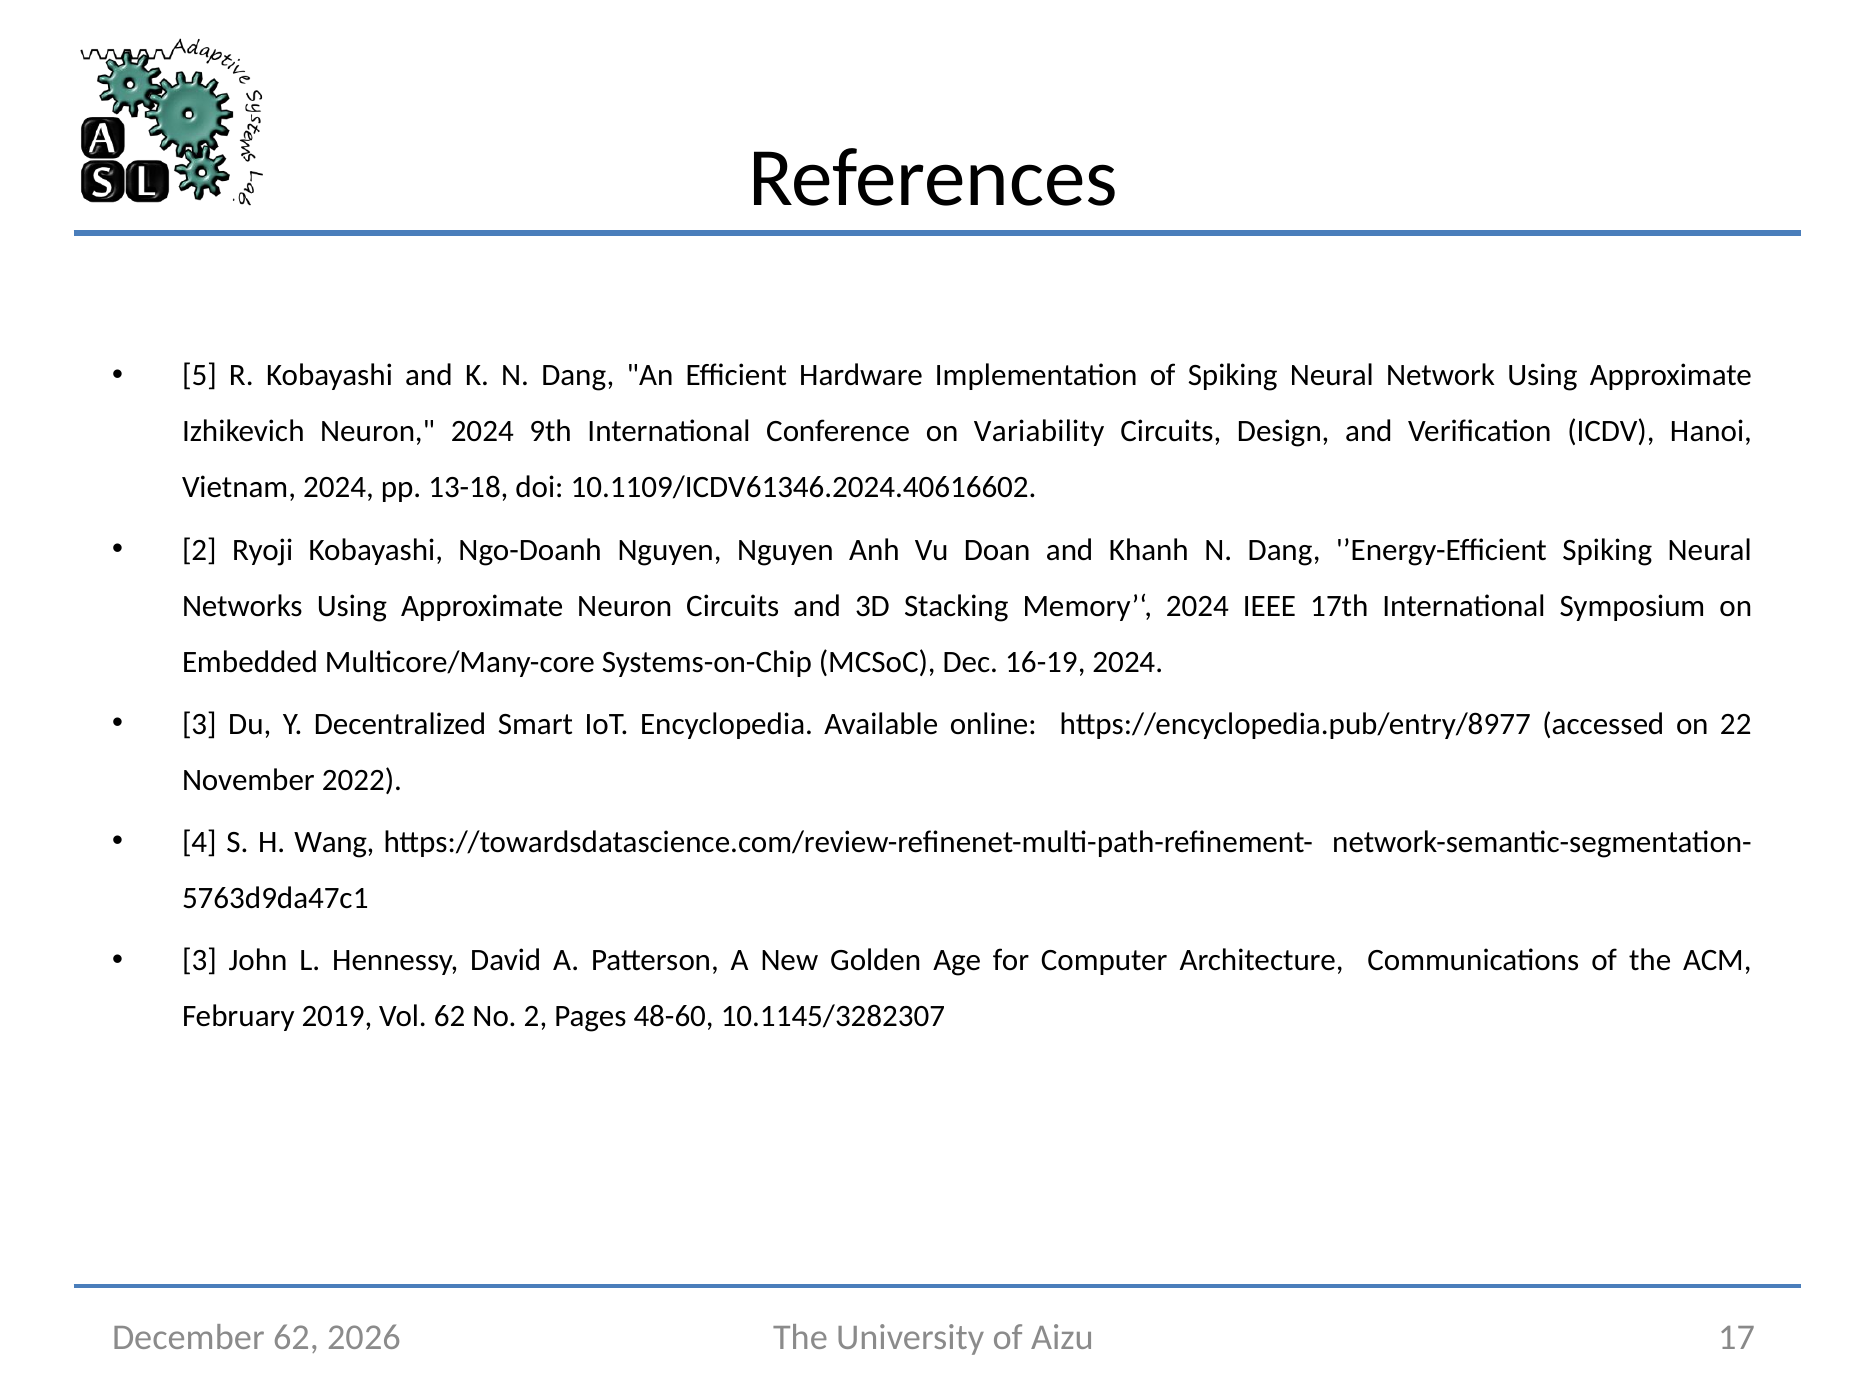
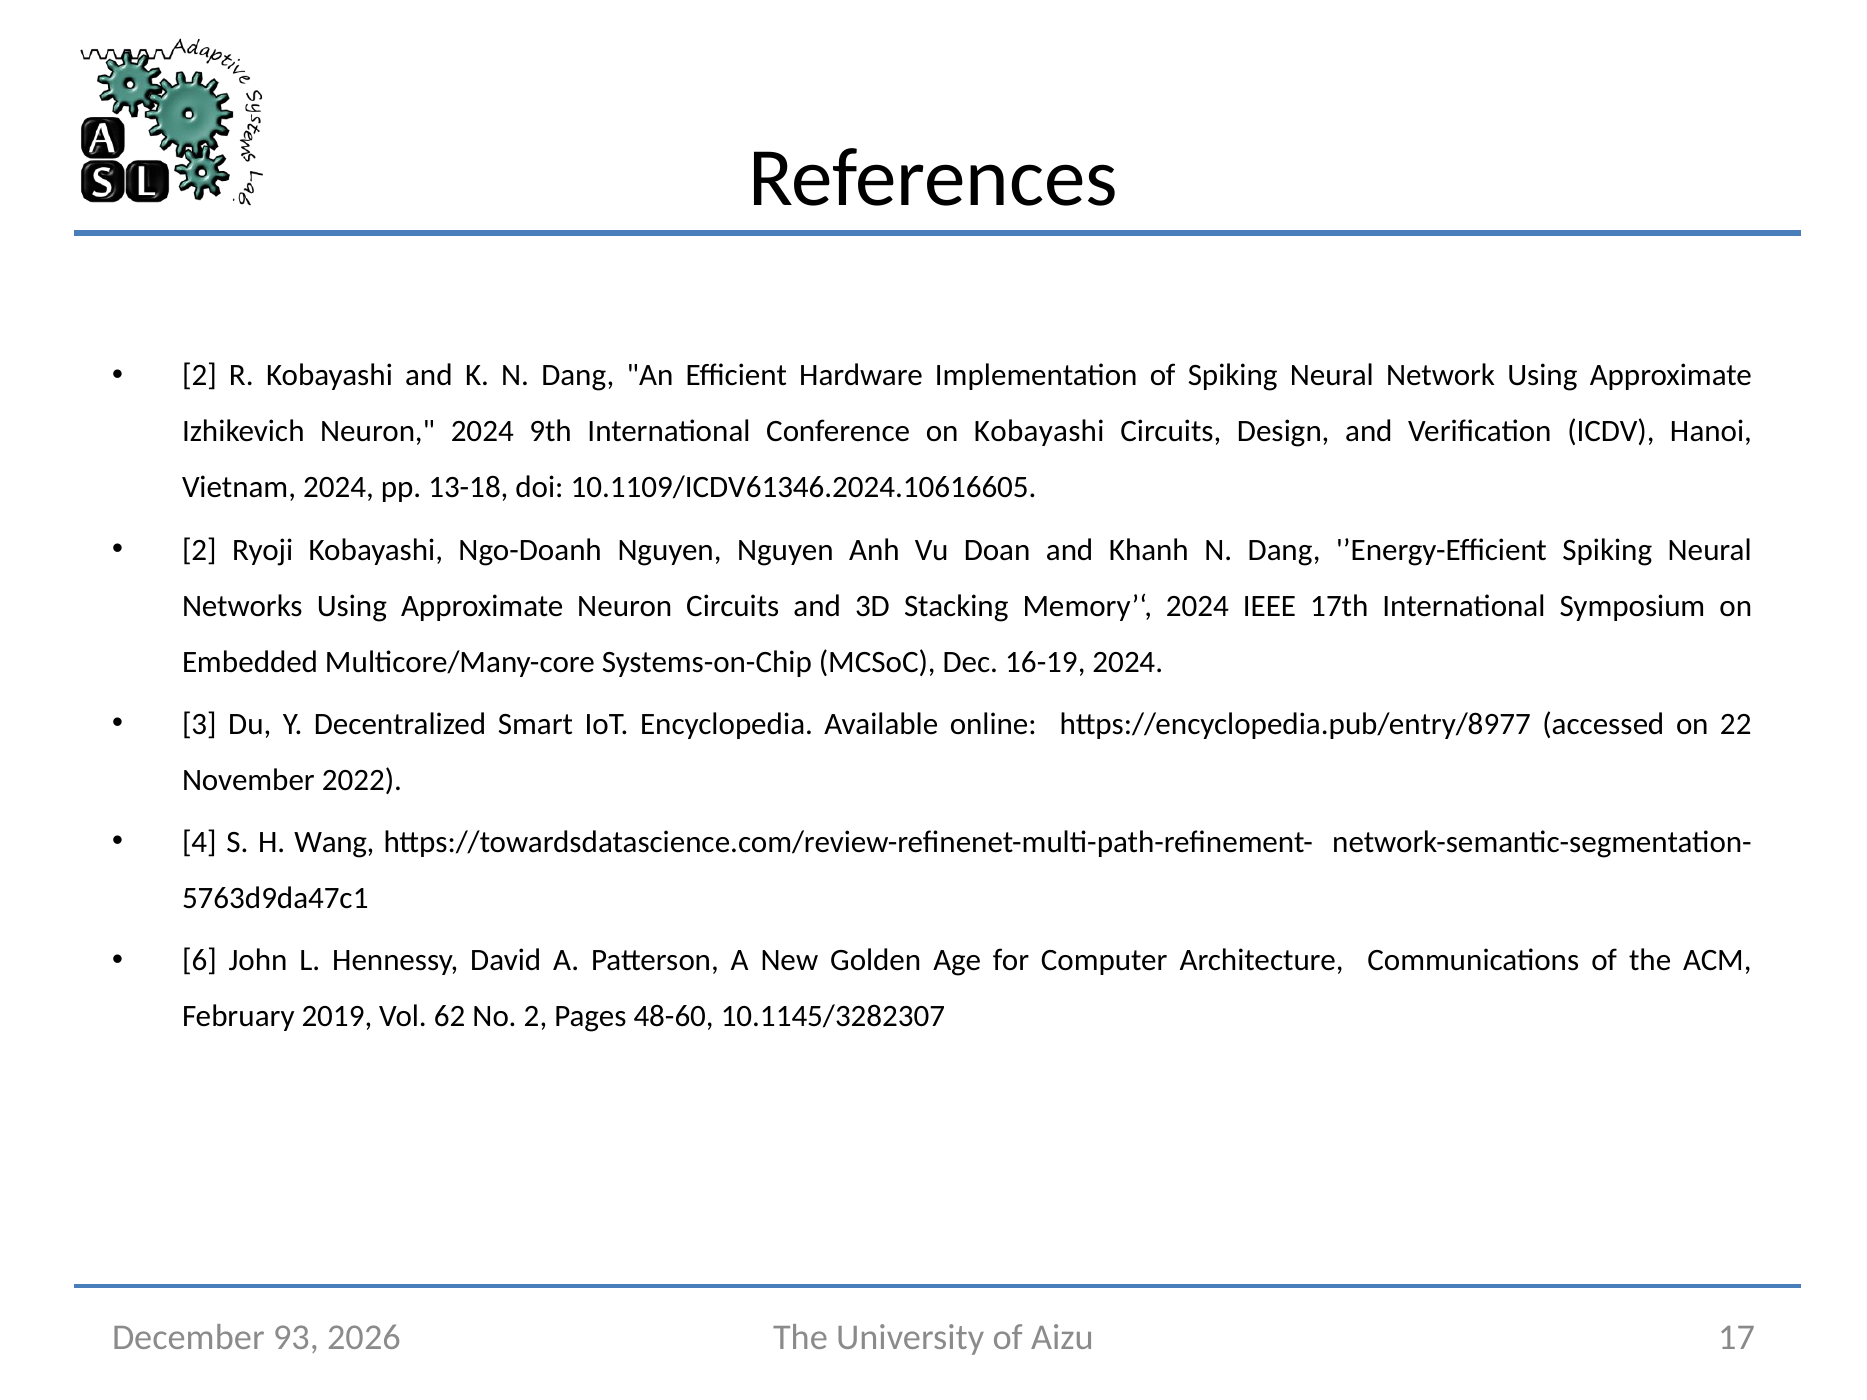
5: 5 -> 2 (199, 376)
on Variability: Variability -> Kobayashi (1039, 432)
10.1109/ICDV61346.2024.40616602: 10.1109/ICDV61346.2024.40616602 -> 10.1109/ICDV61346.2024.10616605 (804, 488)
3: 3 -> 6 (199, 961)
62: 62 -> 93 (296, 1337)
